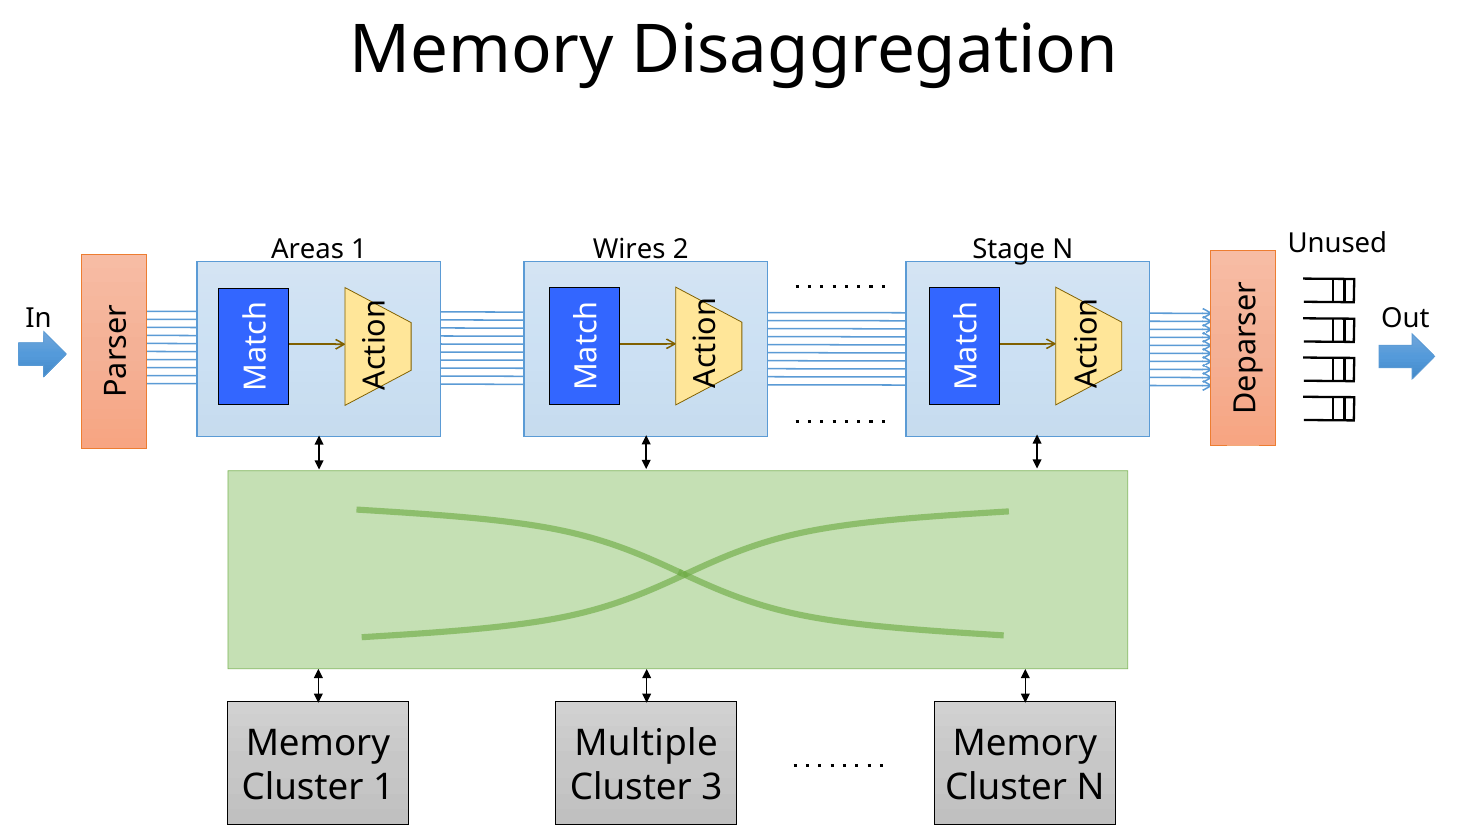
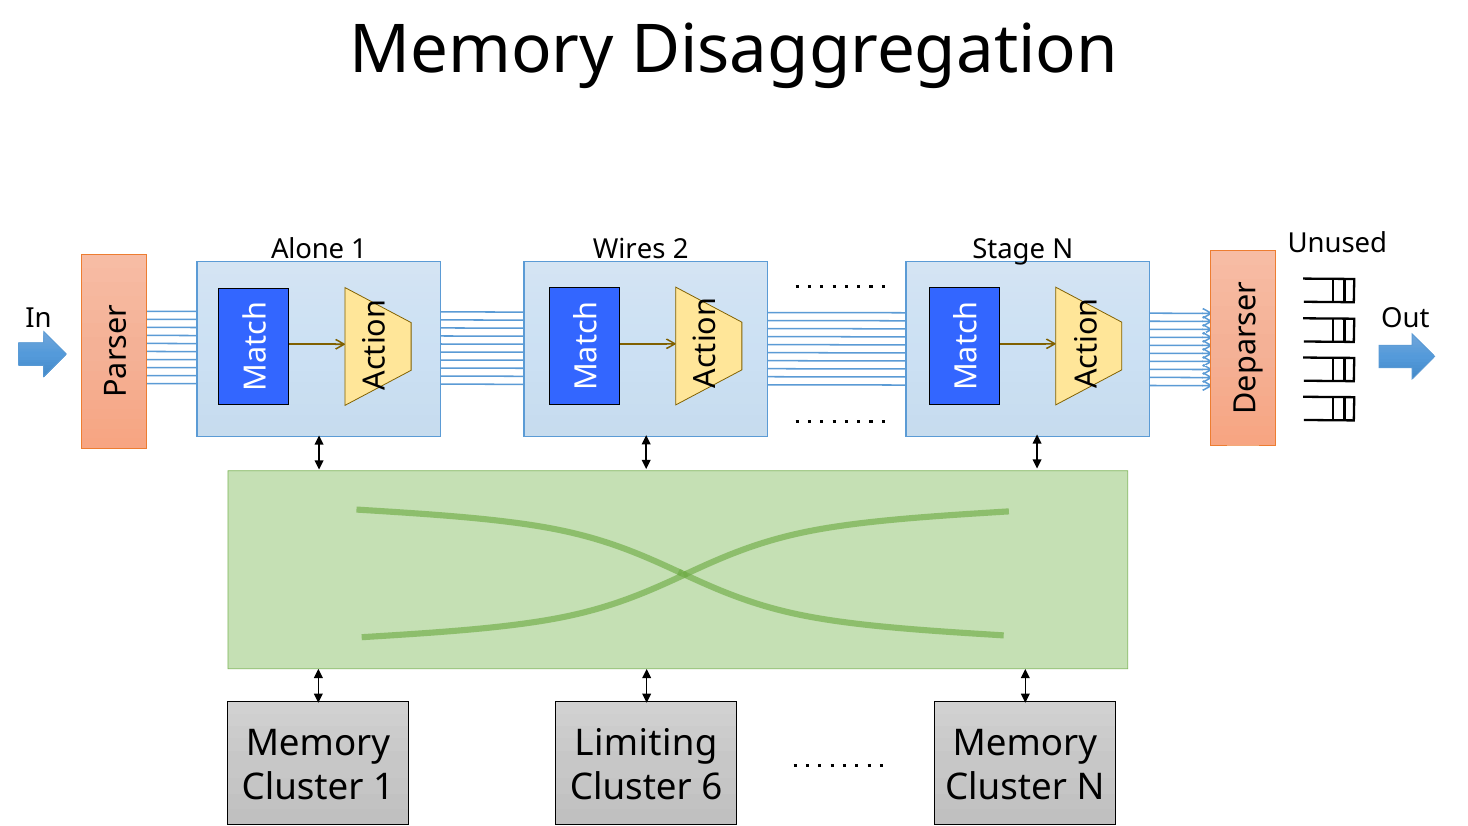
Areas: Areas -> Alone (308, 249)
Multiple: Multiple -> Limiting (646, 743)
3: 3 -> 6 (712, 787)
